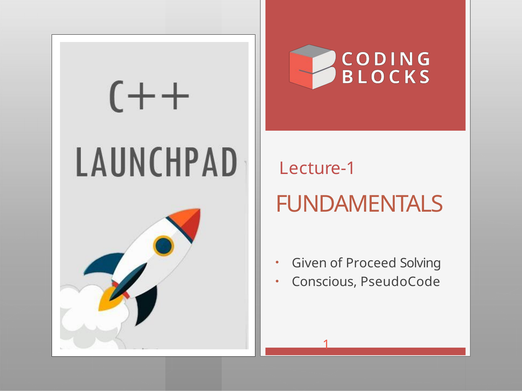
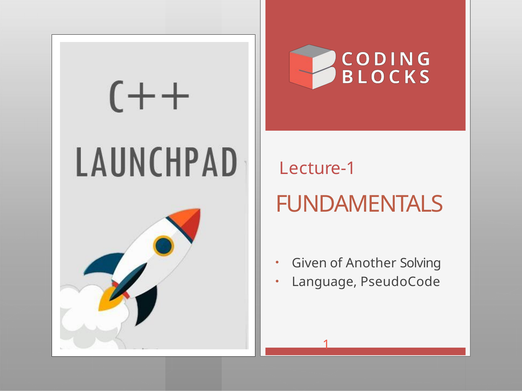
Proceed: Proceed -> Another (371, 264)
Conscious: Conscious -> Language (324, 282)
